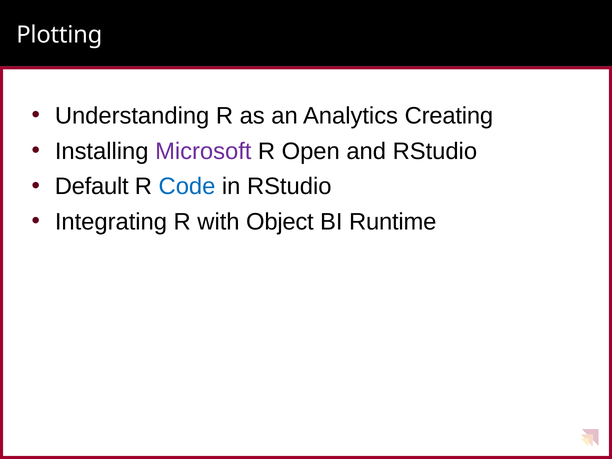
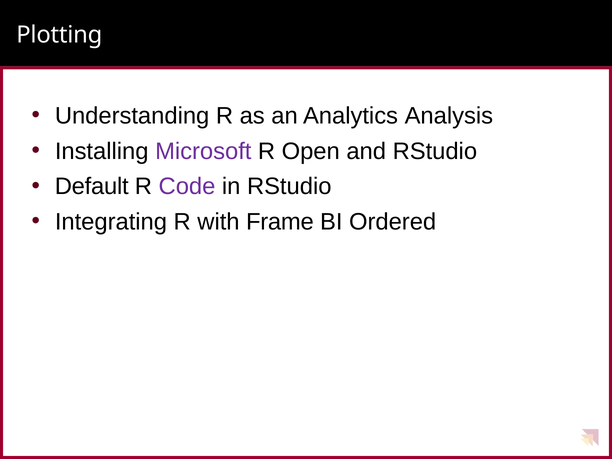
Creating: Creating -> Analysis (449, 116)
Code colour: blue -> purple (187, 187)
Object: Object -> Frame (280, 222)
Runtime: Runtime -> Ordered (393, 222)
